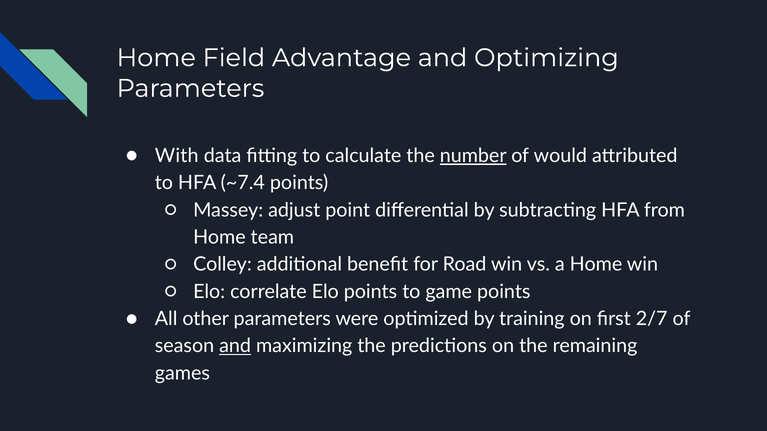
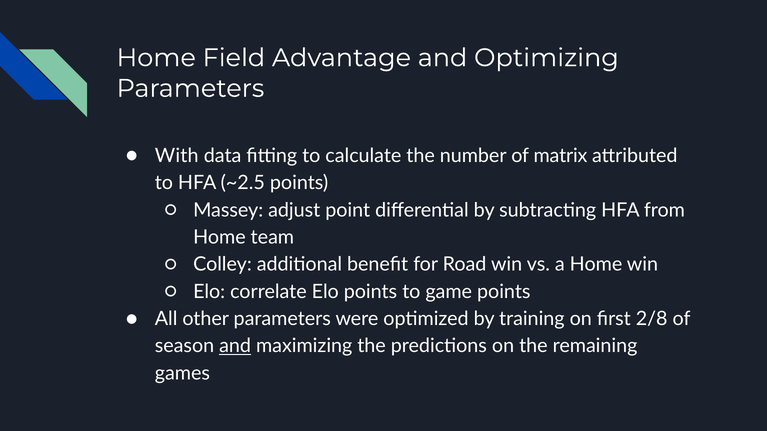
number underline: present -> none (473, 156)
would: would -> matrix (560, 156)
~7.4: ~7.4 -> ~2.5 (243, 183)
2/7: 2/7 -> 2/8 (652, 319)
